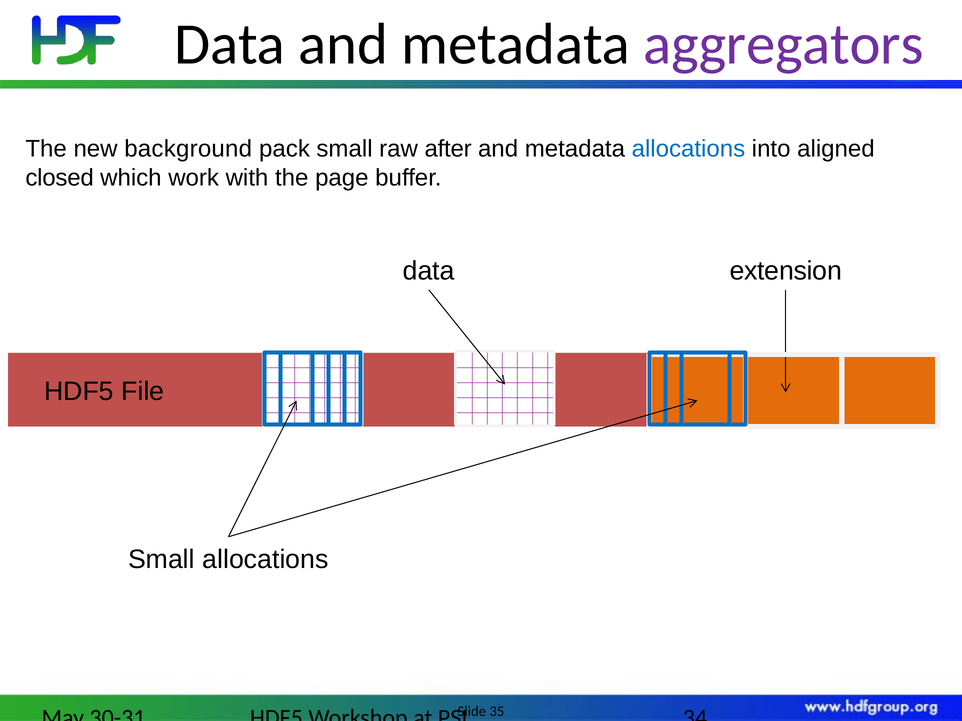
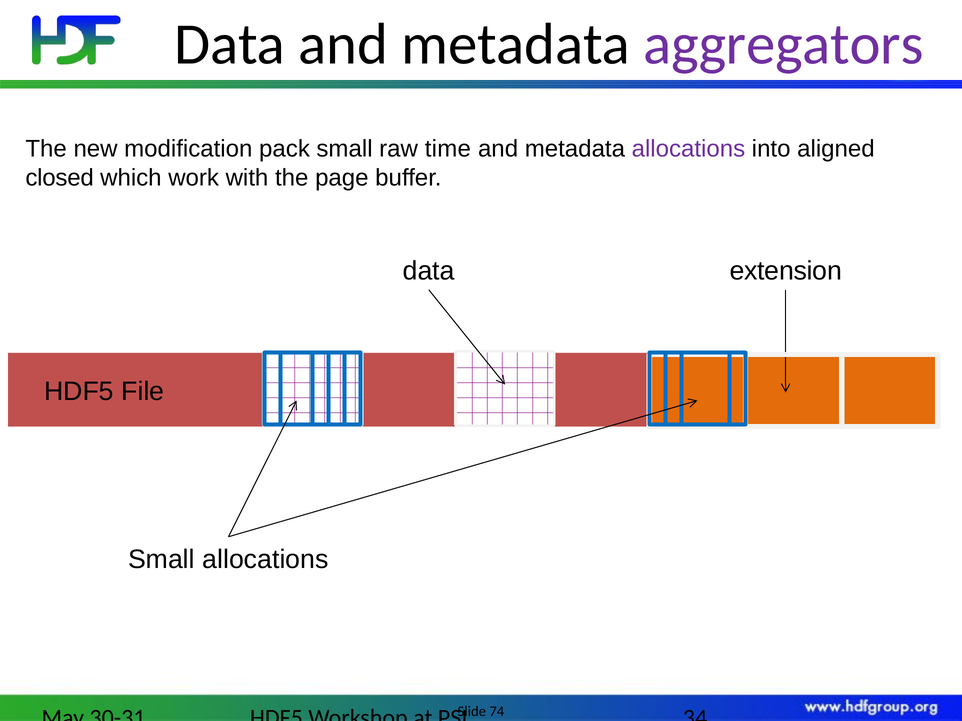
background: background -> modification (188, 149)
after: after -> time (448, 149)
allocations colour: blue -> purple (688, 149)
35: 35 -> 74 (497, 712)
